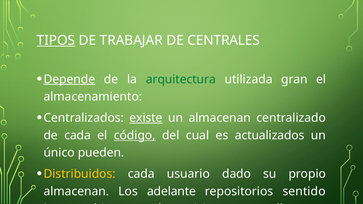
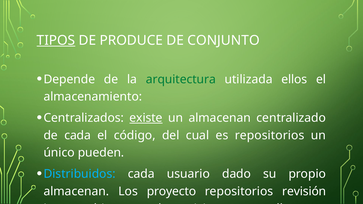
TRABAJAR: TRABAJAR -> PRODUCE (131, 40)
CENTRALES: CENTRALES -> CONJUNTO (224, 40)
Depende underline: present -> none (69, 79)
utilizada gran: gran -> ellos (294, 79)
código underline: present -> none (135, 135)
es actualizados: actualizados -> repositorios (270, 135)
Distribuidos colour: yellow -> light blue (80, 174)
adelante: adelante -> proyecto (171, 191)
sentido: sentido -> revisión (304, 191)
